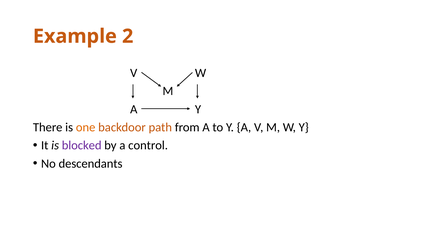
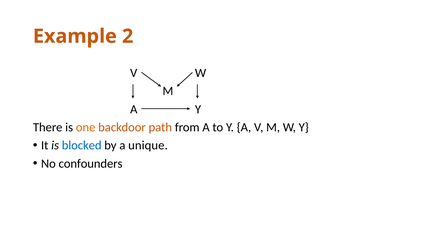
blocked colour: purple -> blue (82, 145)
control: control -> unique (148, 145)
descendants: descendants -> confounders (91, 164)
